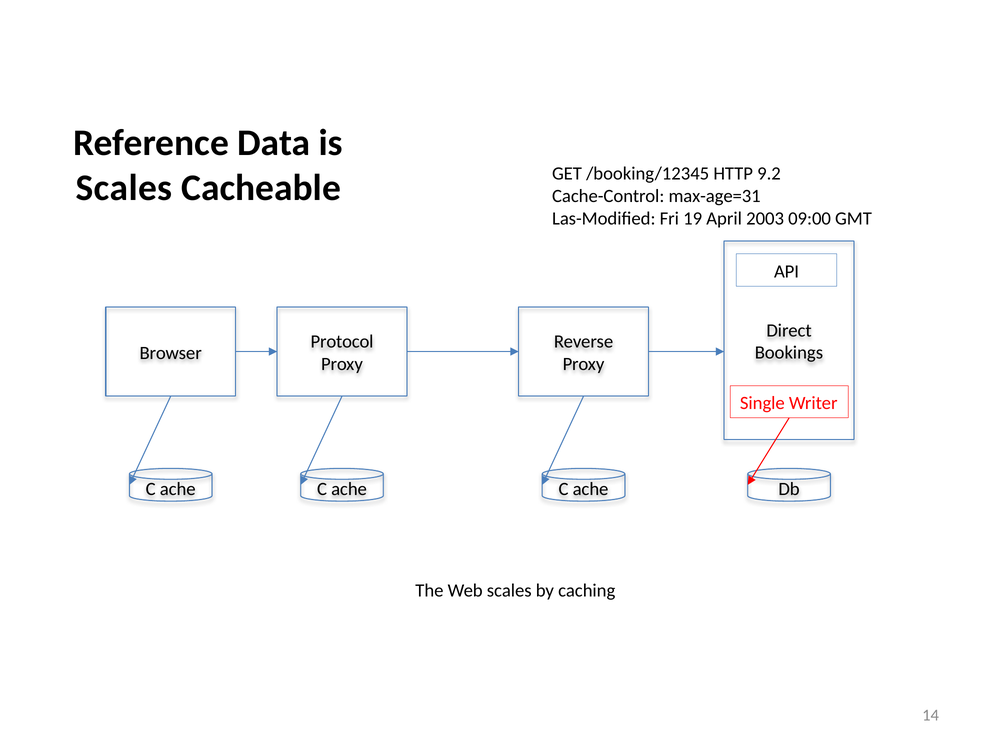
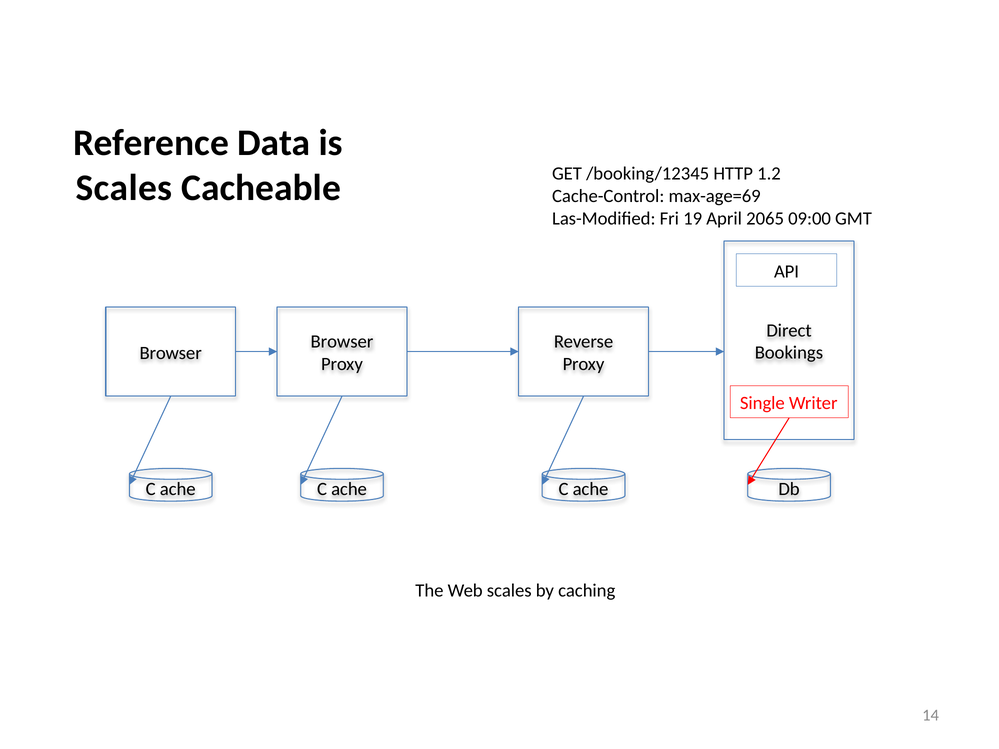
9.2: 9.2 -> 1.2 (769, 173)
max-age=31: max-age=31 -> max-age=69 (715, 196)
2003: 2003 -> 2065 (765, 218)
Protocol: Protocol -> Browser (342, 342)
